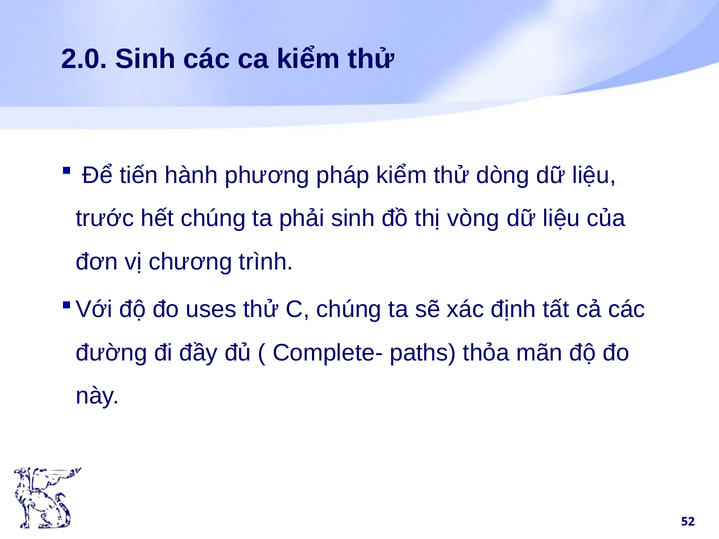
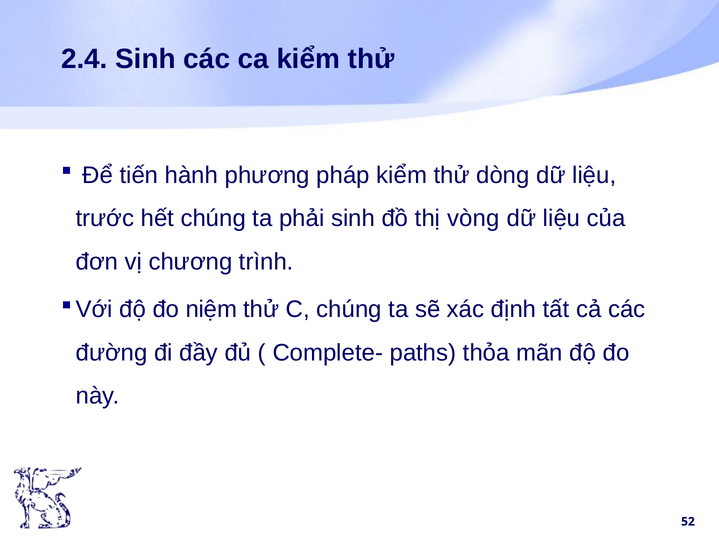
2.0: 2.0 -> 2.4 (84, 59)
uses: uses -> niệm (211, 310)
